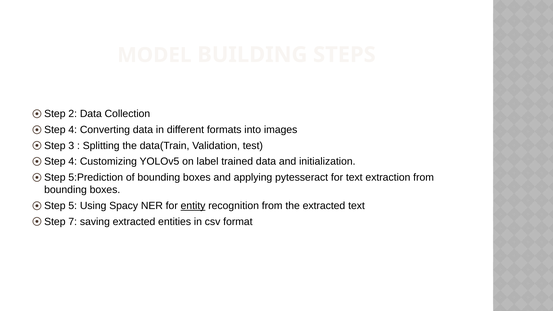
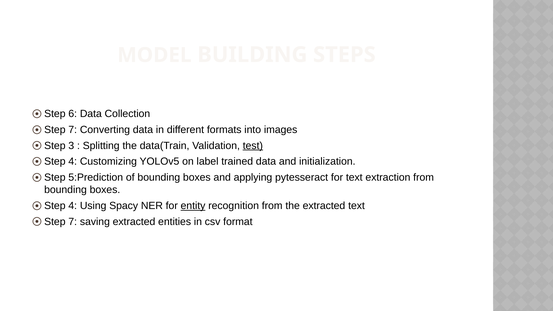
2: 2 -> 6 (73, 114)
4: 4 -> 7 (73, 130)
test underline: none -> present (253, 146)
5: 5 -> 4 (73, 206)
